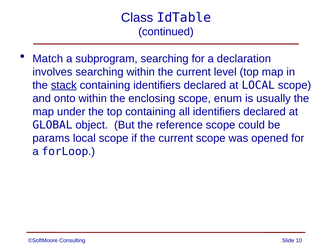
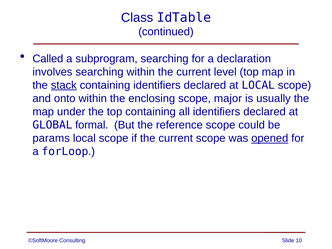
Match: Match -> Called (48, 59)
enum: enum -> major (228, 98)
object: object -> formal (92, 125)
opened underline: none -> present (270, 138)
